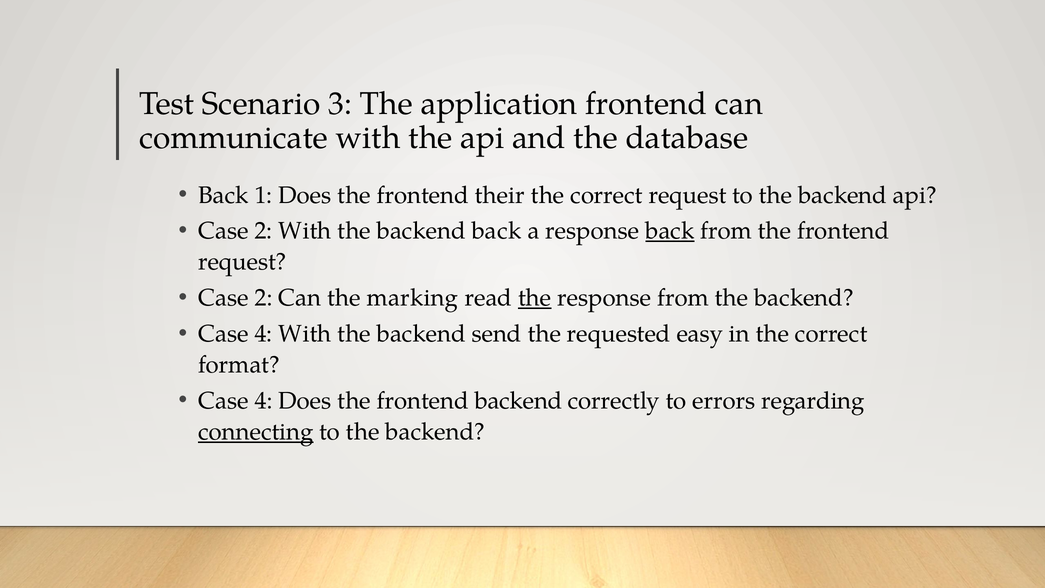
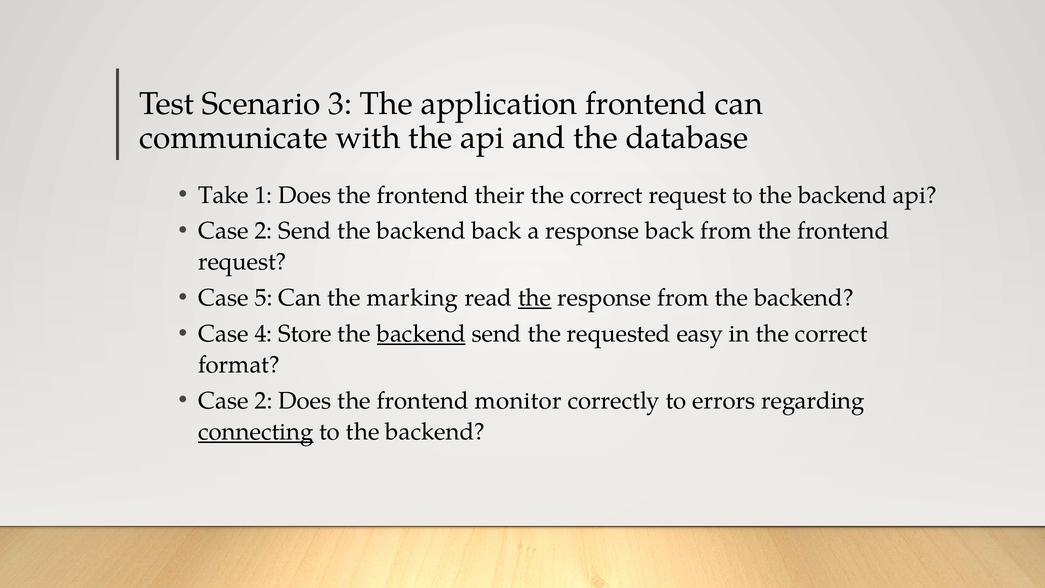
Back: Back -> Take (224, 195)
2 With: With -> Send (305, 231)
back underline: present -> none (670, 231)
2: 2 -> 5 (264, 298)
4 With: With -> Store (305, 334)
backend underline: none -> present (421, 334)
4: 4 -> 2 (264, 401)
frontend backend: backend -> monitor (518, 401)
